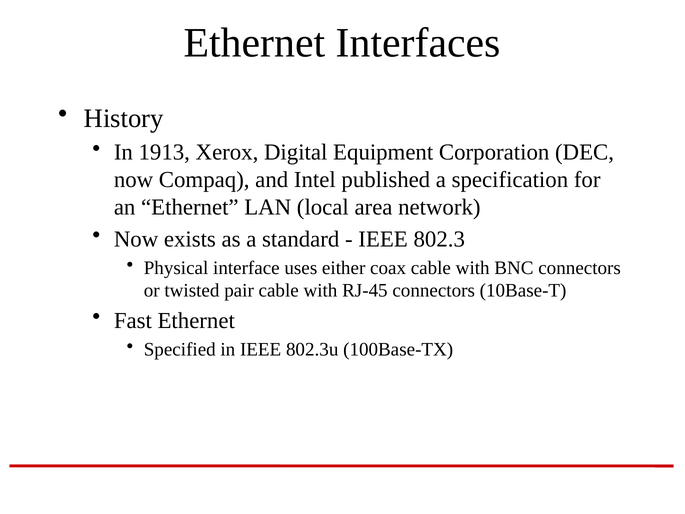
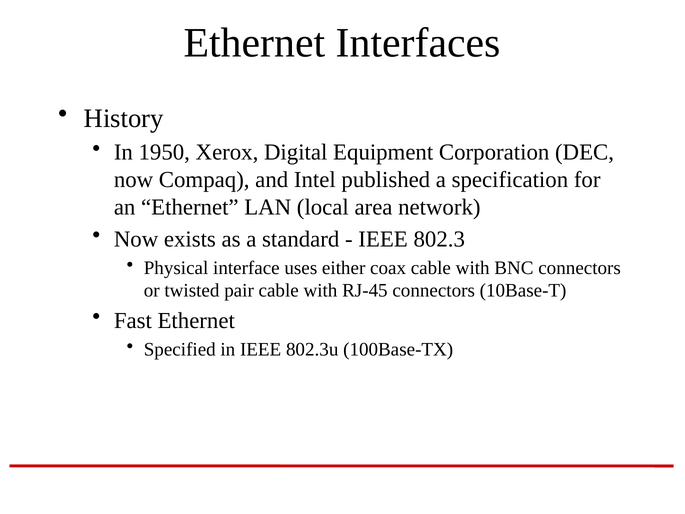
1913: 1913 -> 1950 (164, 152)
